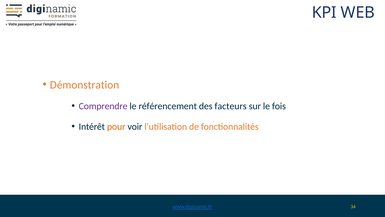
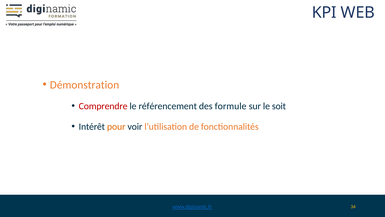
Comprendre colour: purple -> red (103, 106)
facteurs: facteurs -> formule (231, 106)
fois: fois -> soit (279, 106)
